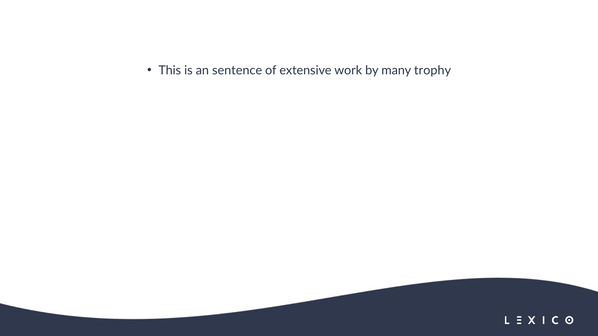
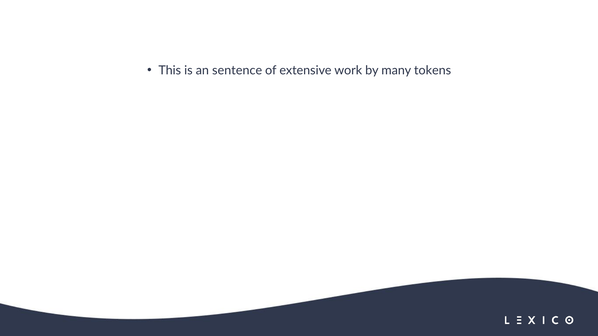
trophy: trophy -> tokens (433, 70)
